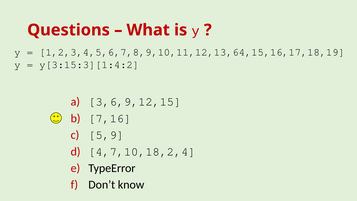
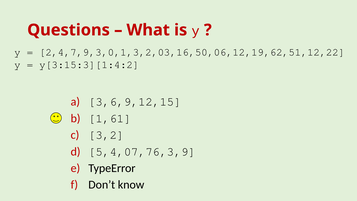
1,2,3,4,5,6,7,8,9,10,11,12,13,64,15,16,17,18,19: 1,2,3,4,5,6,7,8,9,10,11,12,13,64,15,16,17,18,19 -> 2,4,7,9,3,0,1,3,2,03,16,50,06,12,19,62,51,12,22 (192, 52)
7,16: 7,16 -> 1,61 (110, 118)
5,9: 5,9 -> 3,2 (106, 135)
4,7,10,18,2,4: 4,7,10,18,2,4 -> 5,4,07,76,3,9 (142, 151)
